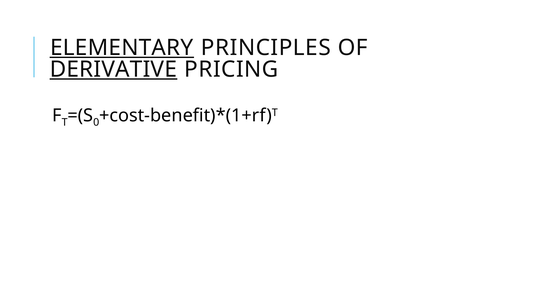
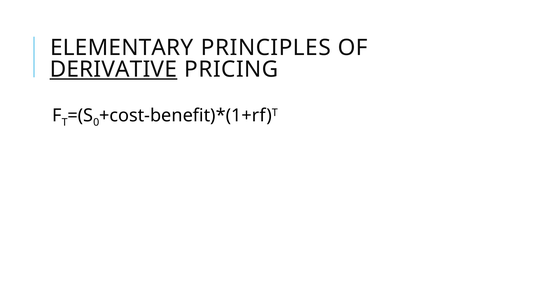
ELEMENTARY underline: present -> none (122, 48)
